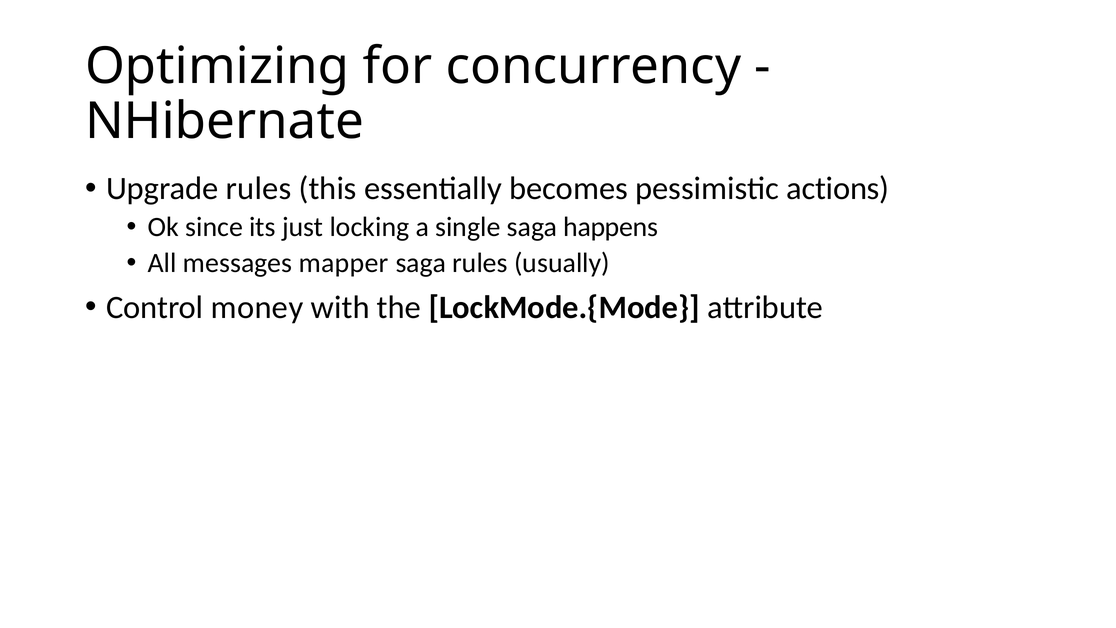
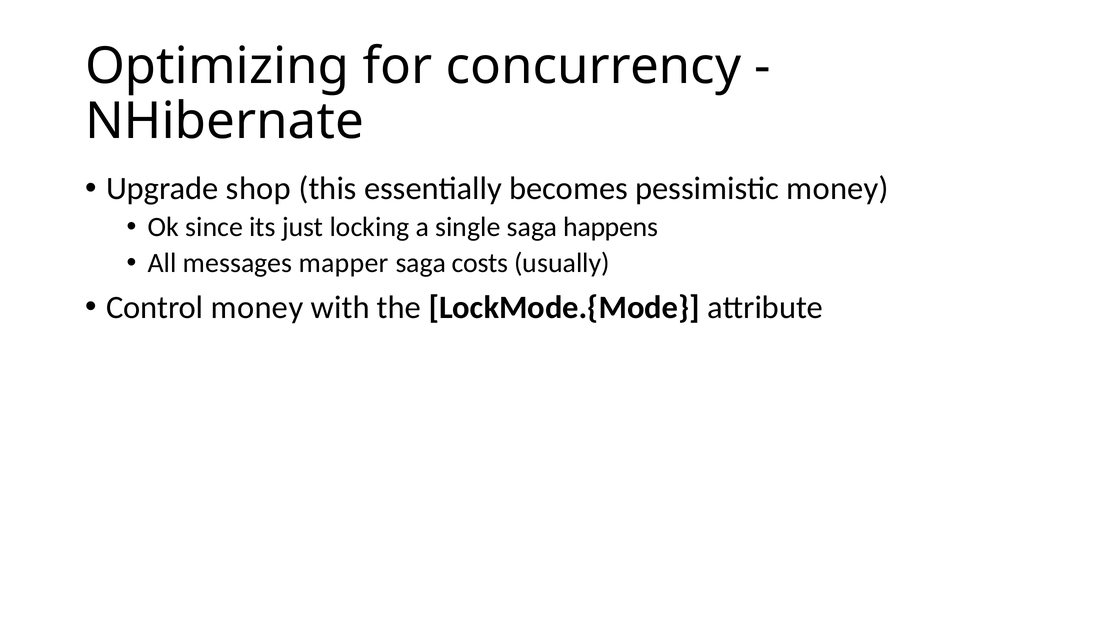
Upgrade rules: rules -> shop (259, 189)
pessimistic actions: actions -> money (838, 189)
saga rules: rules -> costs (480, 263)
